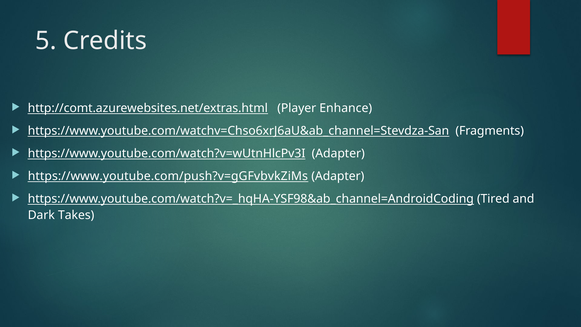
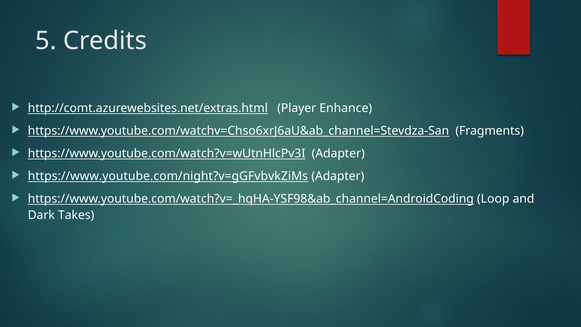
https://www.youtube.com/push?v=gGFvbvkZiMs: https://www.youtube.com/push?v=gGFvbvkZiMs -> https://www.youtube.com/night?v=gGFvbvkZiMs (168, 176)
Tired: Tired -> Loop (493, 199)
